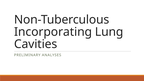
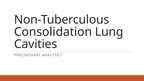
Incorporating: Incorporating -> Consolidation (53, 32)
